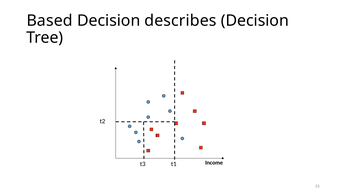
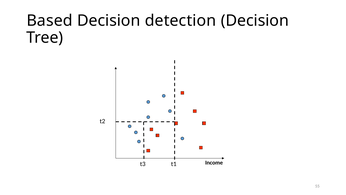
describes: describes -> detection (180, 20)
